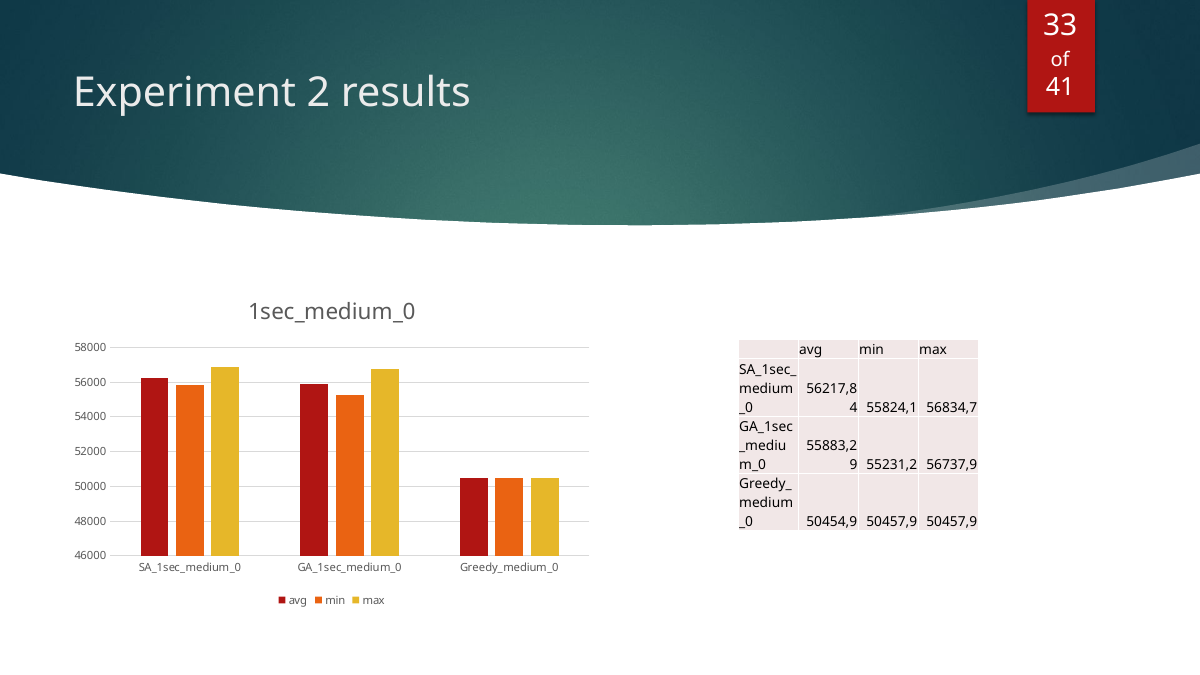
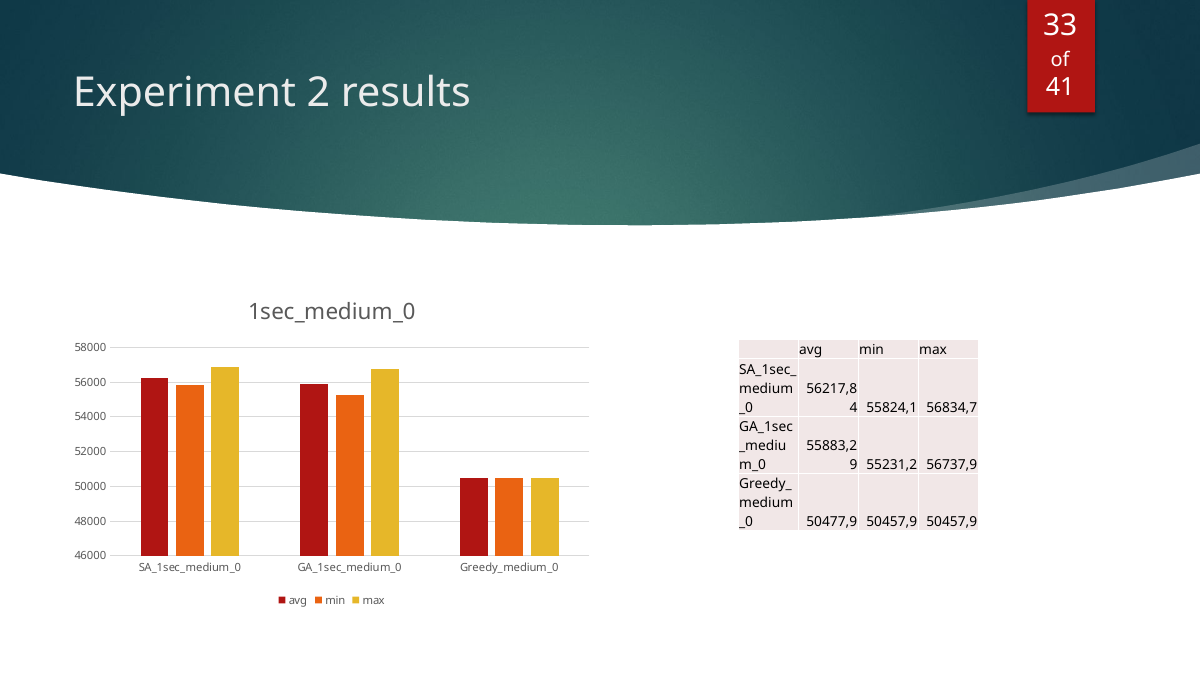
50454,9: 50454,9 -> 50477,9 (832, 522)
